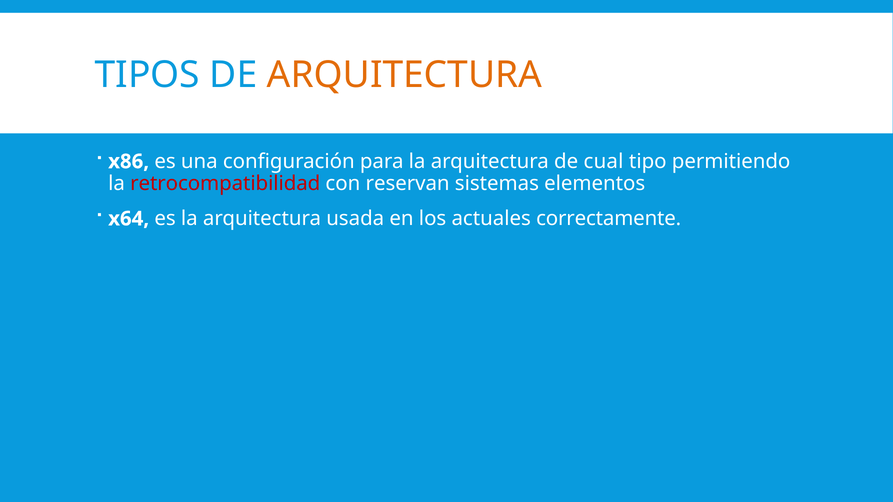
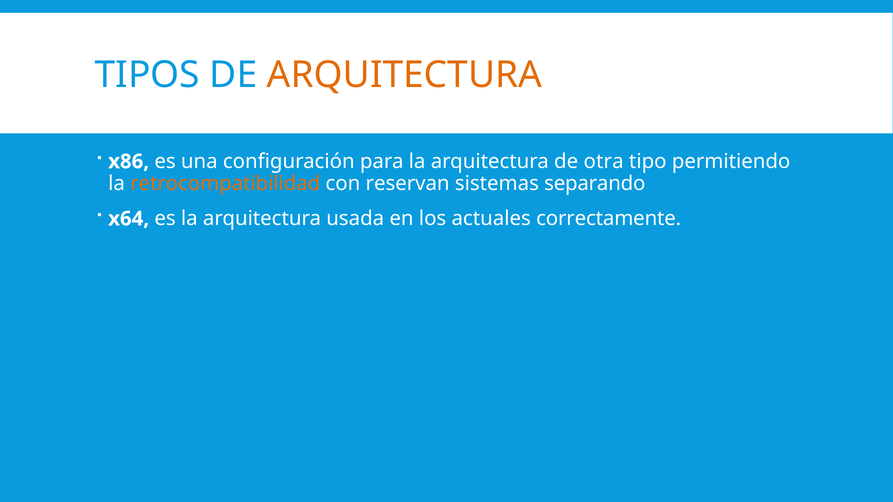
cual: cual -> otra (604, 162)
retrocompatibilidad colour: red -> orange (225, 184)
elementos: elementos -> separando (595, 184)
